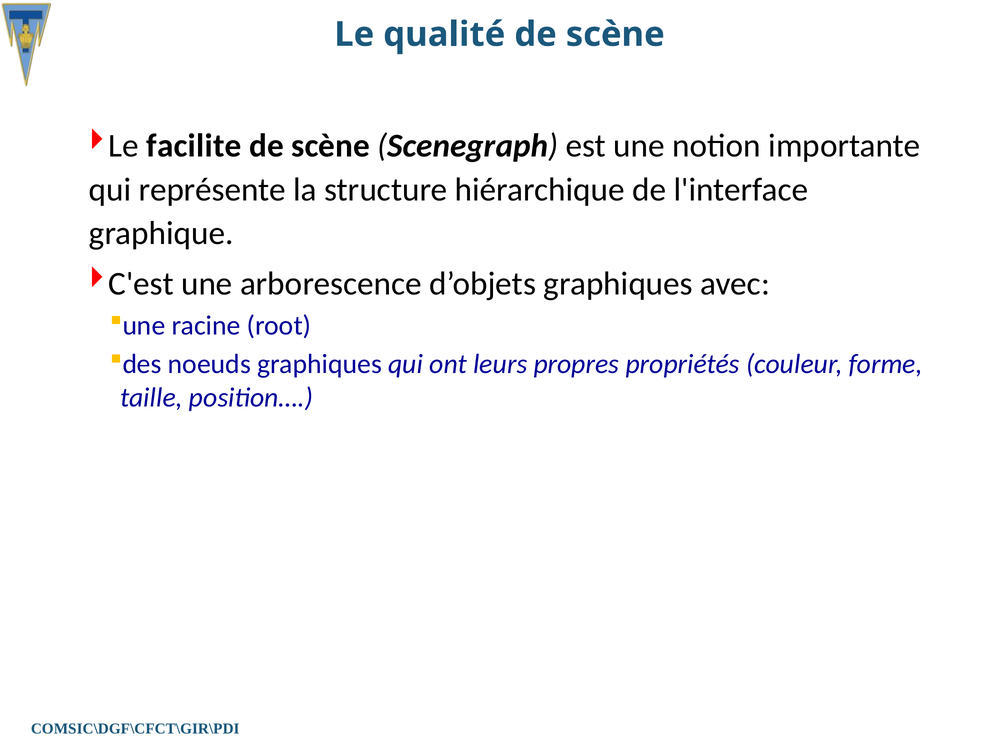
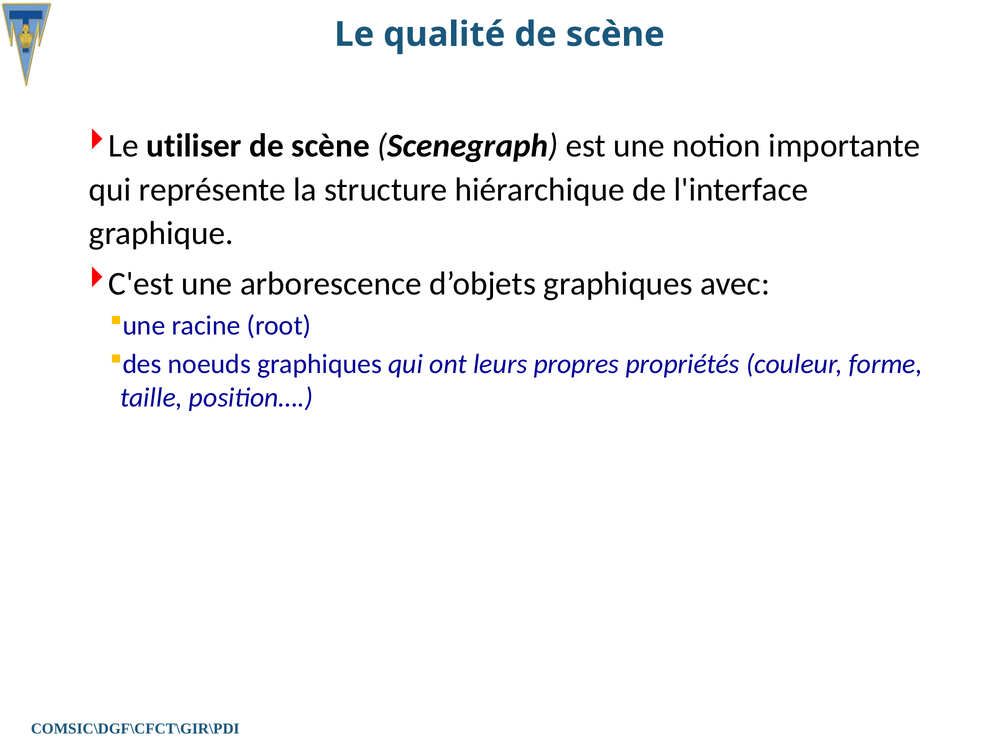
facilite: facilite -> utiliser (194, 146)
